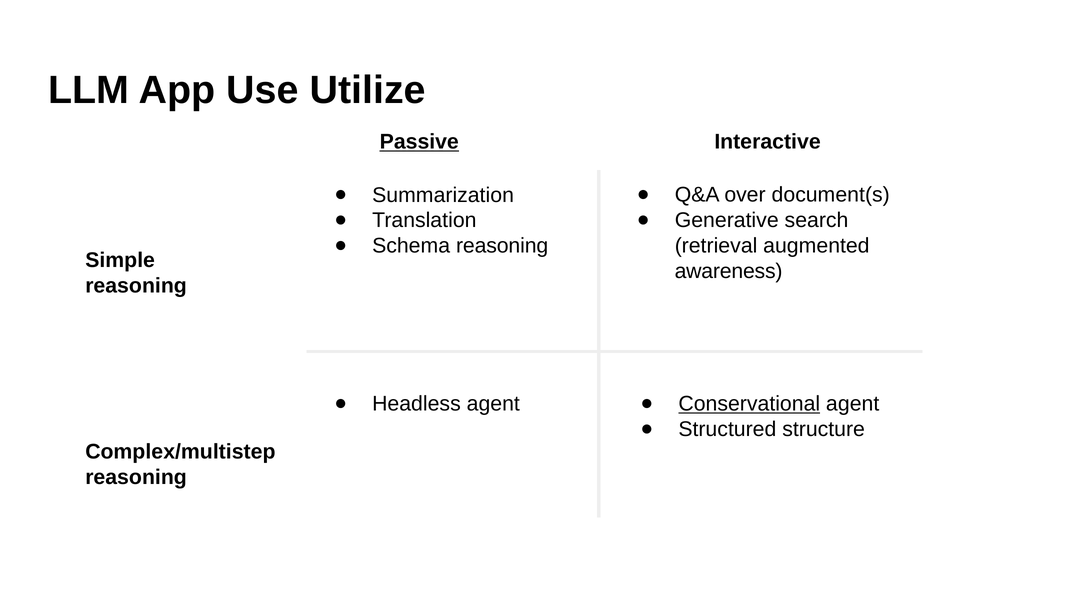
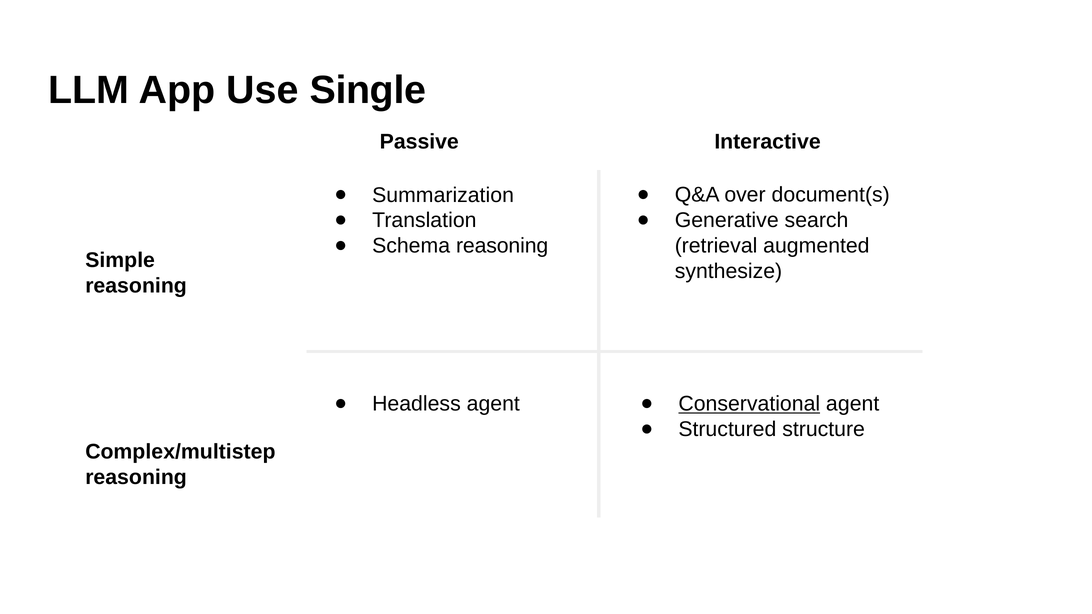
Utilize: Utilize -> Single (368, 90)
Passive underline: present -> none (419, 142)
awareness: awareness -> synthesize (728, 272)
